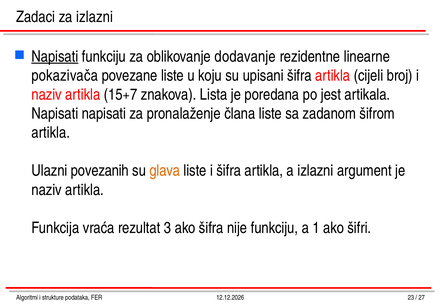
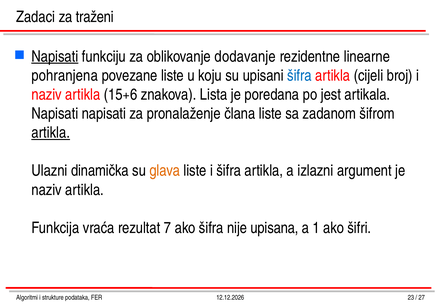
za izlazni: izlazni -> traženi (95, 17)
pokazivača: pokazivača -> pohranjena (65, 75)
šifra colour: black -> blue (299, 75)
15+7: 15+7 -> 15+6 (121, 94)
artikla underline: none -> present (51, 132)
povezanih: povezanih -> dinamička (100, 170)
3: 3 -> 7 (168, 227)
nije funkciju: funkciju -> upisana (275, 227)
